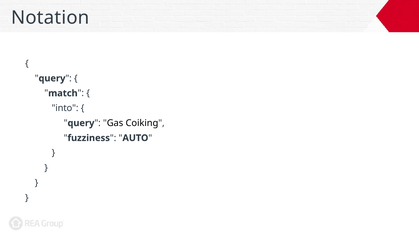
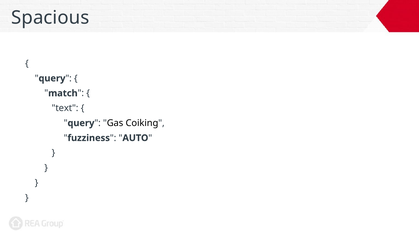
Notation: Notation -> Spacious (50, 18)
into: into -> text (65, 108)
